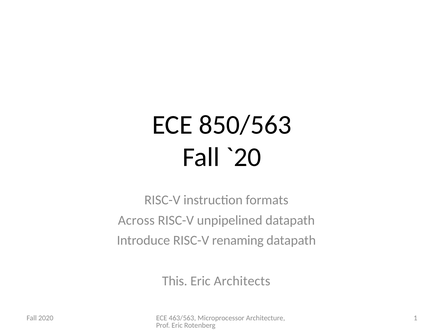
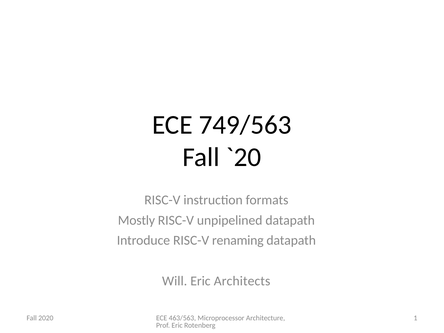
850/563: 850/563 -> 749/563 (245, 125)
Across: Across -> Mostly (136, 220)
This: This -> Will (175, 281)
